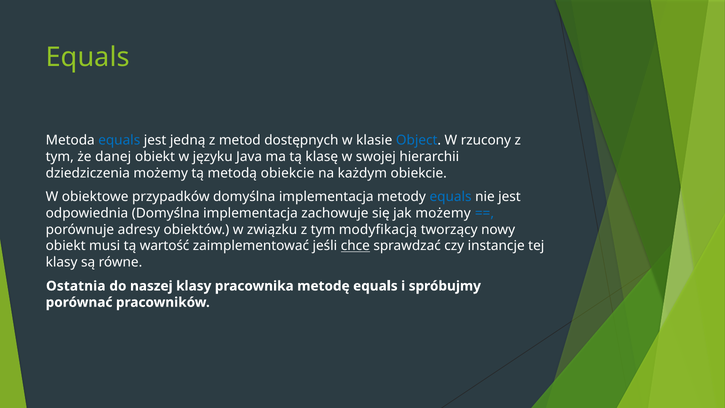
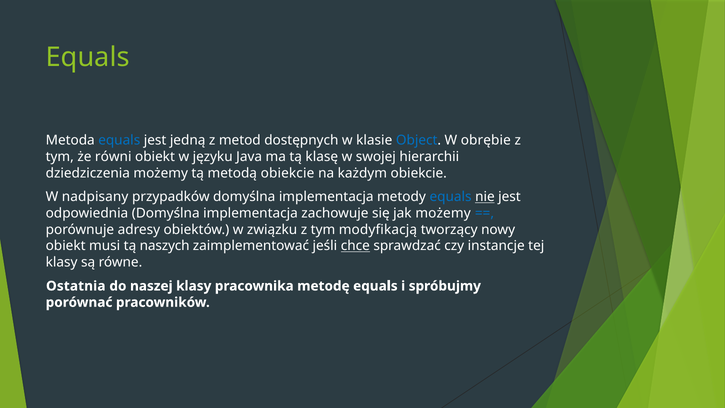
rzucony: rzucony -> obrębie (486, 140)
danej: danej -> równi (113, 157)
obiektowe: obiektowe -> nadpisany (95, 197)
nie underline: none -> present (485, 197)
wartość: wartość -> naszych (165, 246)
